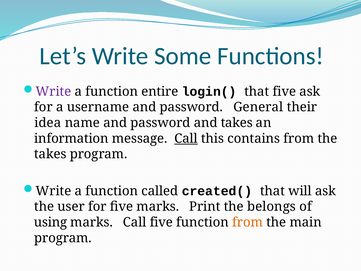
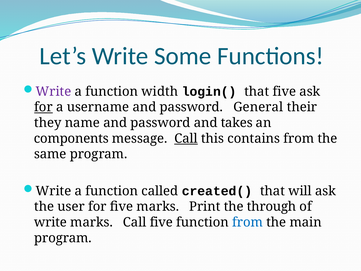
entire: entire -> width (160, 91)
for underline: none -> present (43, 107)
idea: idea -> they (48, 123)
information: information -> components (71, 138)
takes: takes -> same (50, 154)
belongs: belongs -> through (272, 207)
using: using -> write (51, 222)
from colour: orange -> blue (248, 222)
